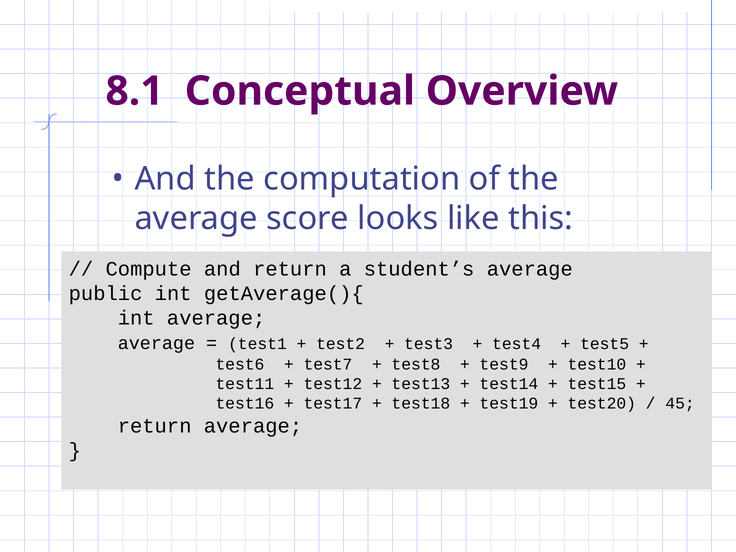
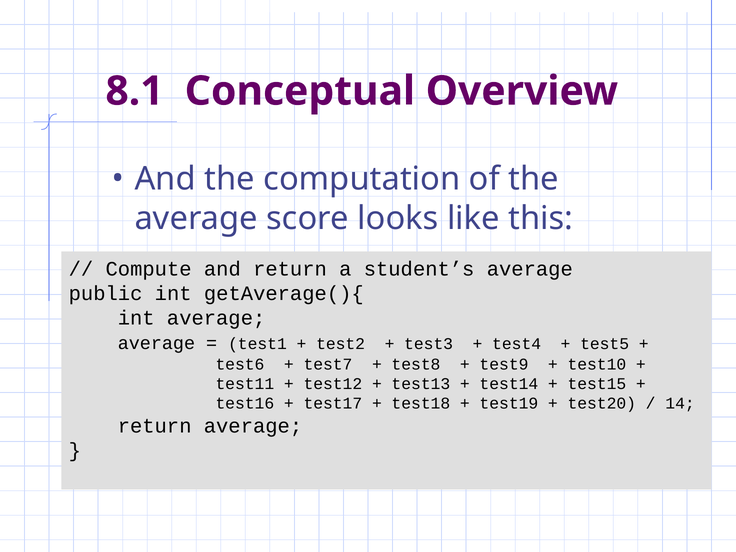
45: 45 -> 14 (680, 403)
